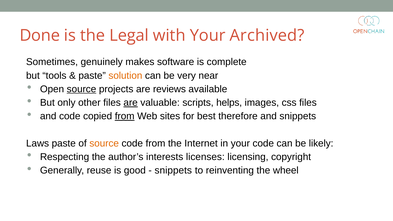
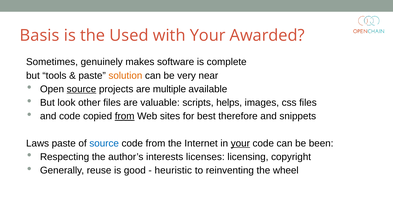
Done: Done -> Basis (40, 35)
Legal: Legal -> Used (129, 35)
Archived: Archived -> Awarded (267, 35)
reviews: reviews -> multiple (169, 89)
only: only -> look (66, 103)
are underline: present -> none (131, 103)
source colour: orange -> blue (104, 143)
your underline: none -> present (240, 143)
likely: likely -> been (321, 143)
snippets: snippets -> heuristic (173, 170)
